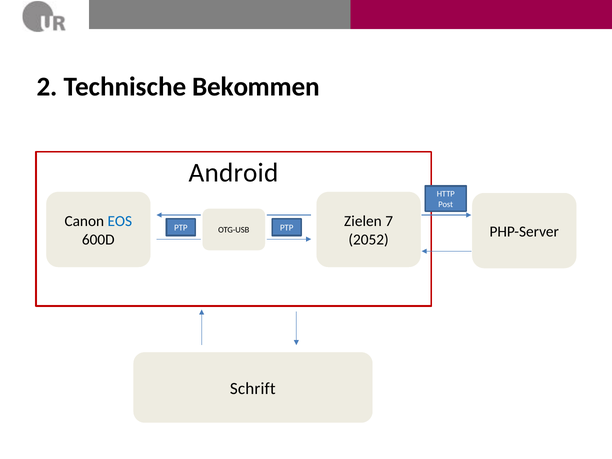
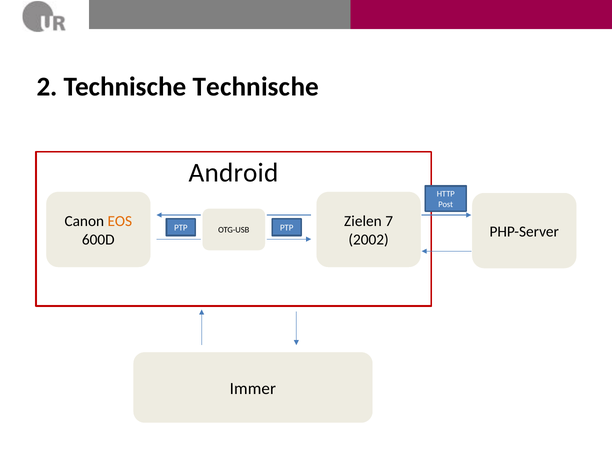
Technische Bekommen: Bekommen -> Technische (256, 87)
EOS colour: blue -> orange (120, 221)
2052: 2052 -> 2002 (369, 240)
Schrift: Schrift -> Immer (253, 389)
